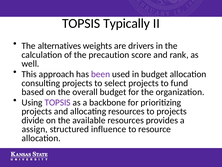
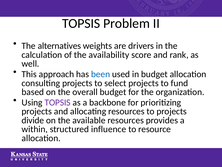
Typically: Typically -> Problem (127, 23)
precaution: precaution -> availability (109, 55)
been colour: purple -> blue (101, 74)
assign: assign -> within (35, 129)
